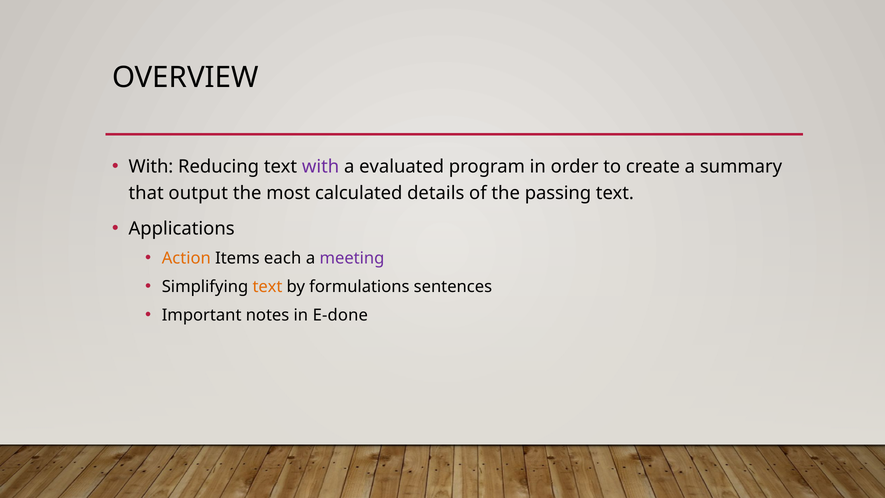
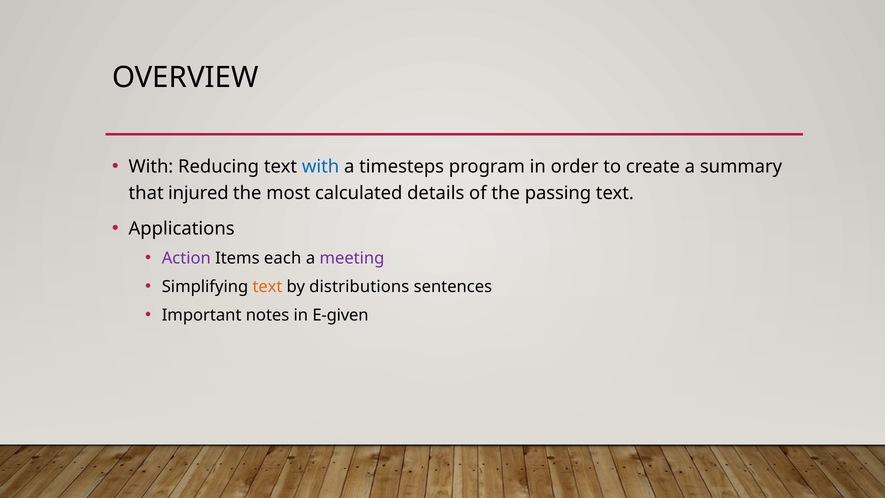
with colour: purple -> blue (321, 166)
evaluated: evaluated -> timesteps (402, 166)
output: output -> injured (198, 193)
Action colour: orange -> purple (186, 258)
formulations: formulations -> distributions (359, 287)
E-done: E-done -> E-given (340, 315)
